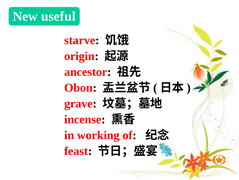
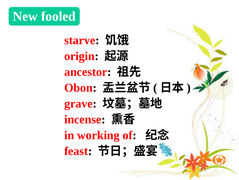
useful: useful -> fooled (58, 16)
